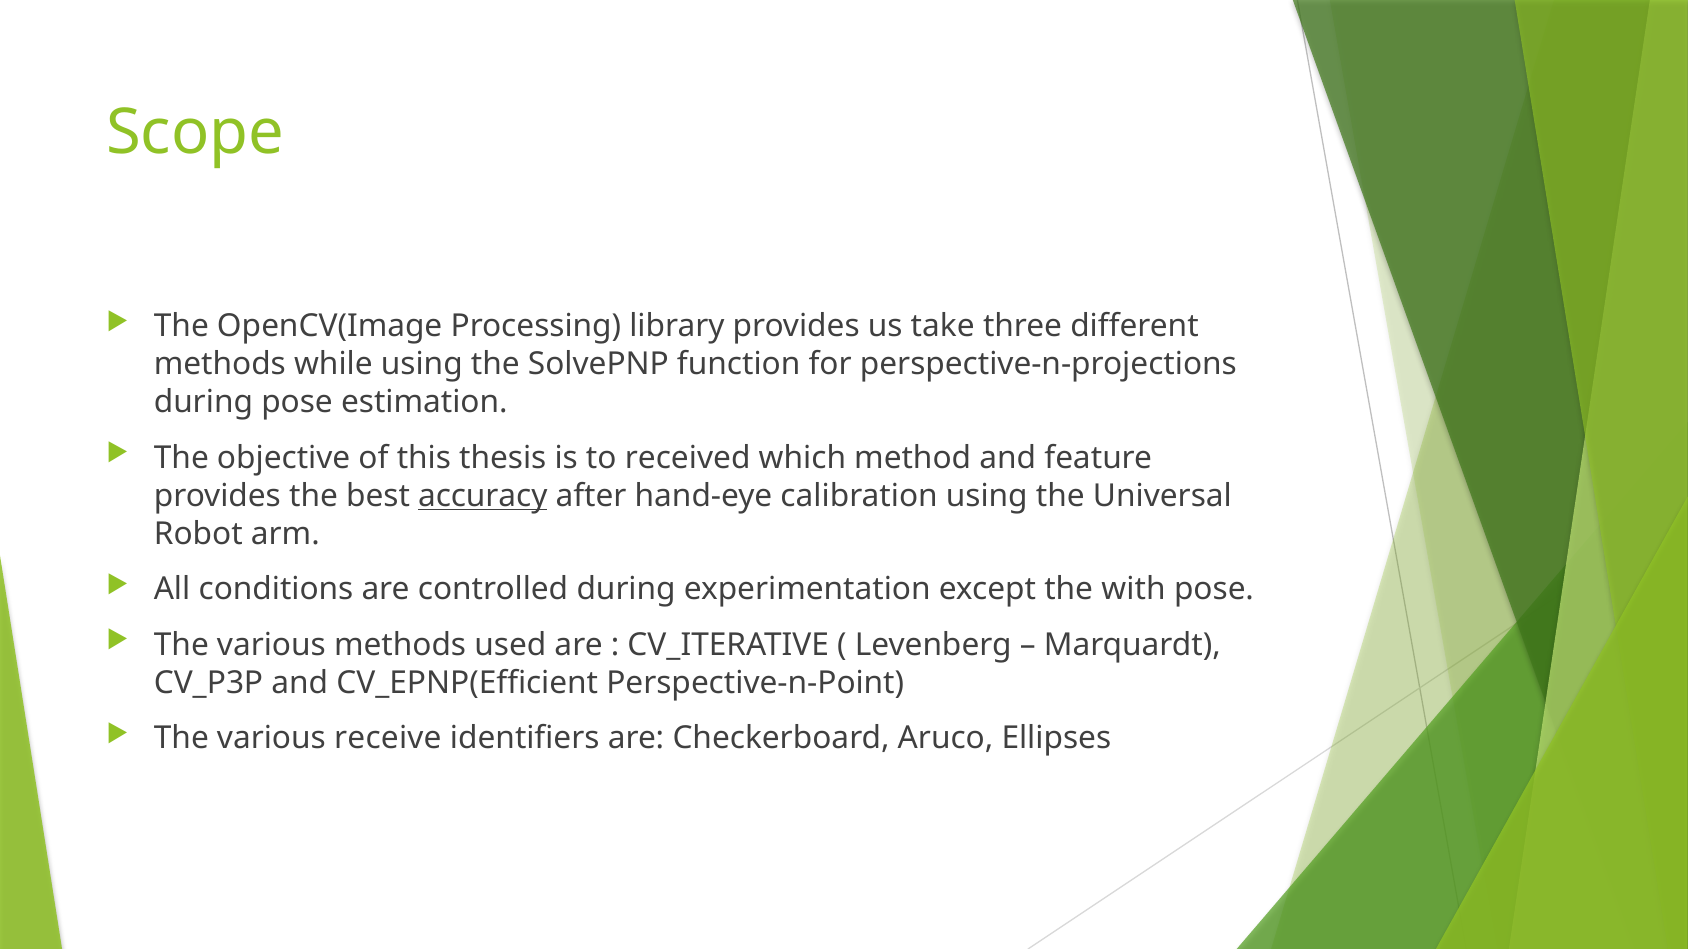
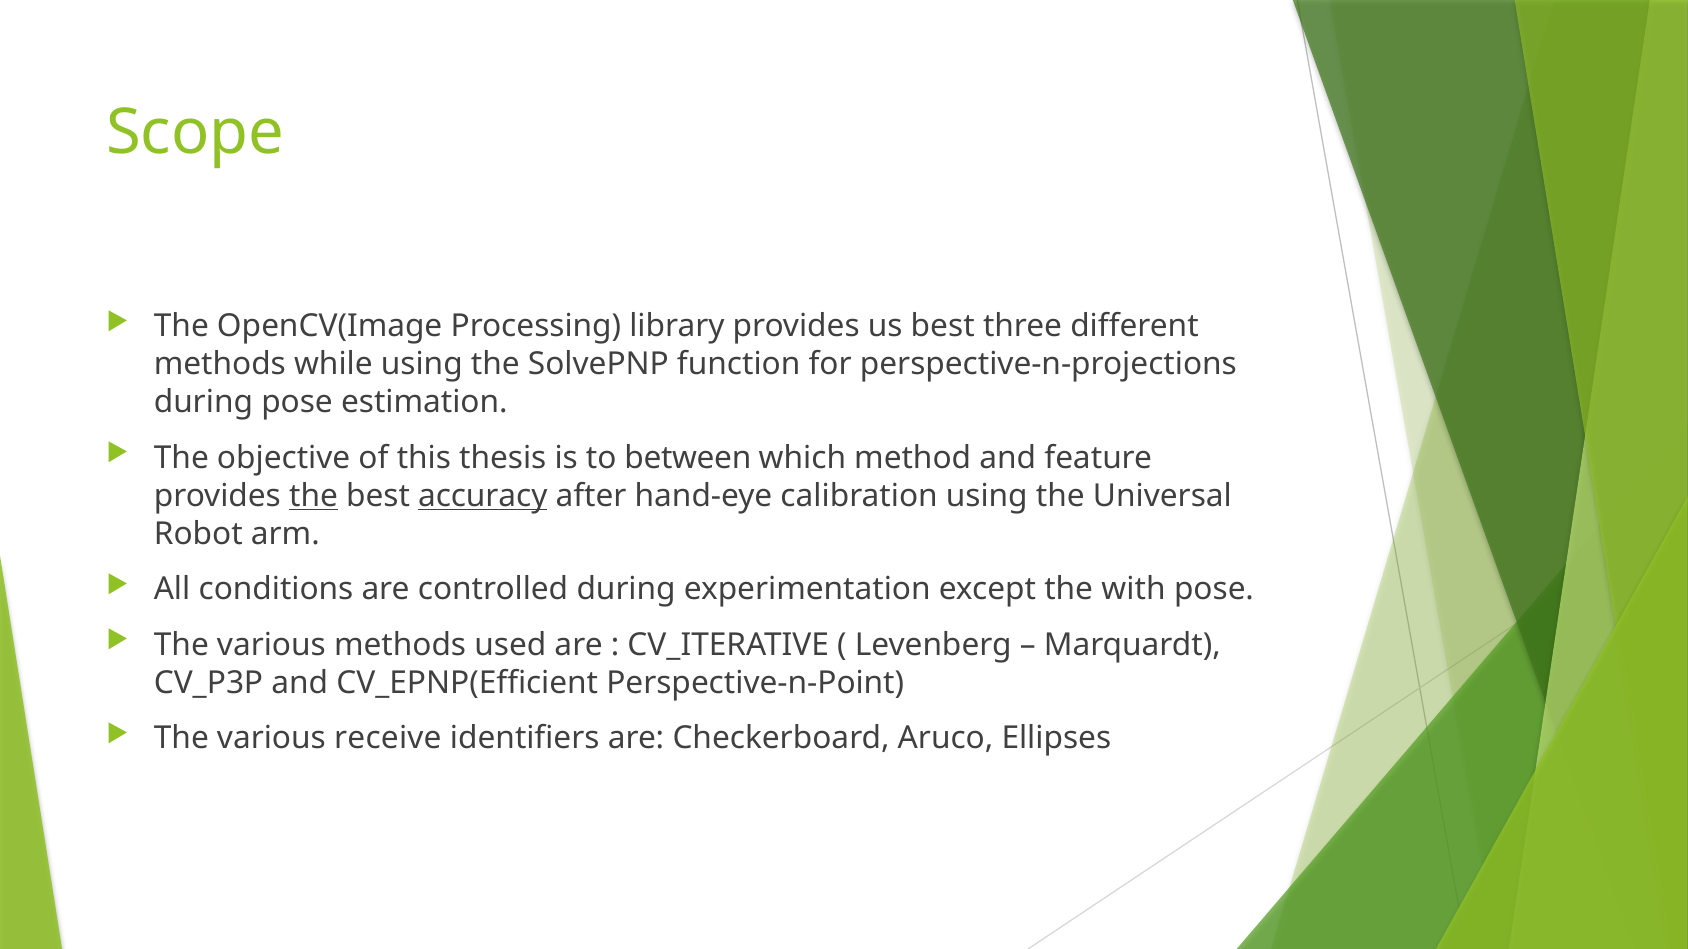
us take: take -> best (943, 327)
received: received -> between (688, 458)
the underline: none -> present (313, 496)
